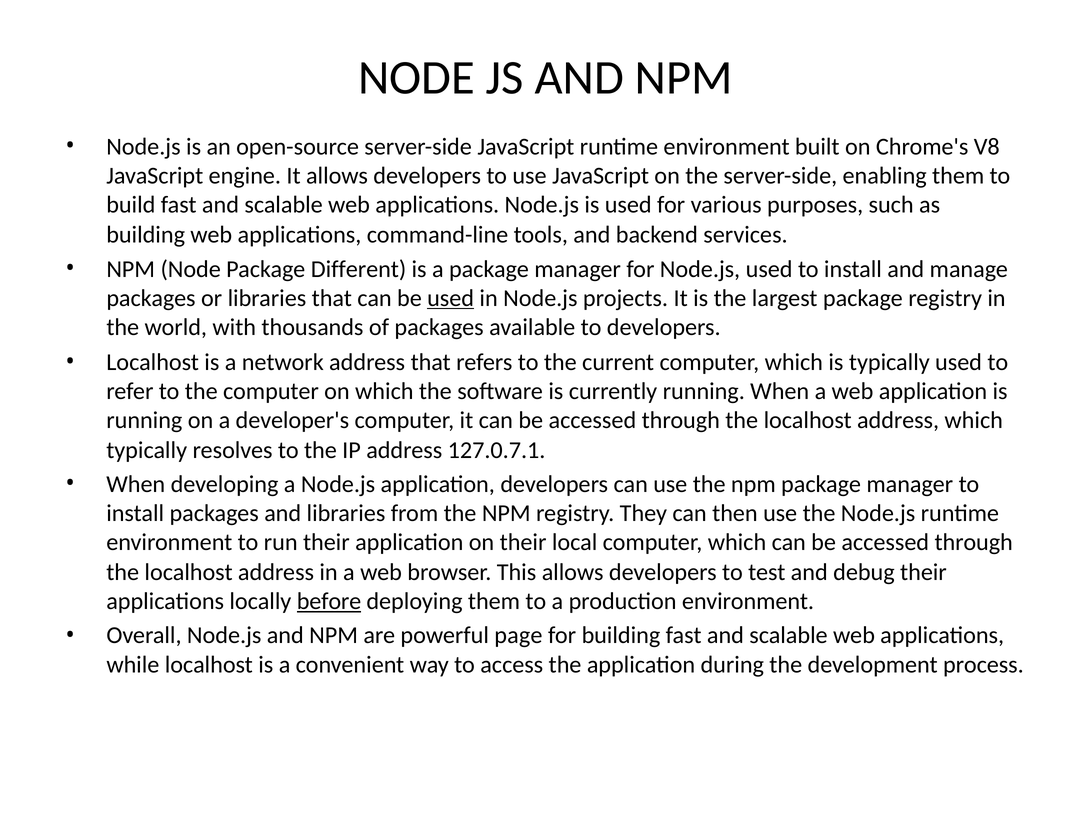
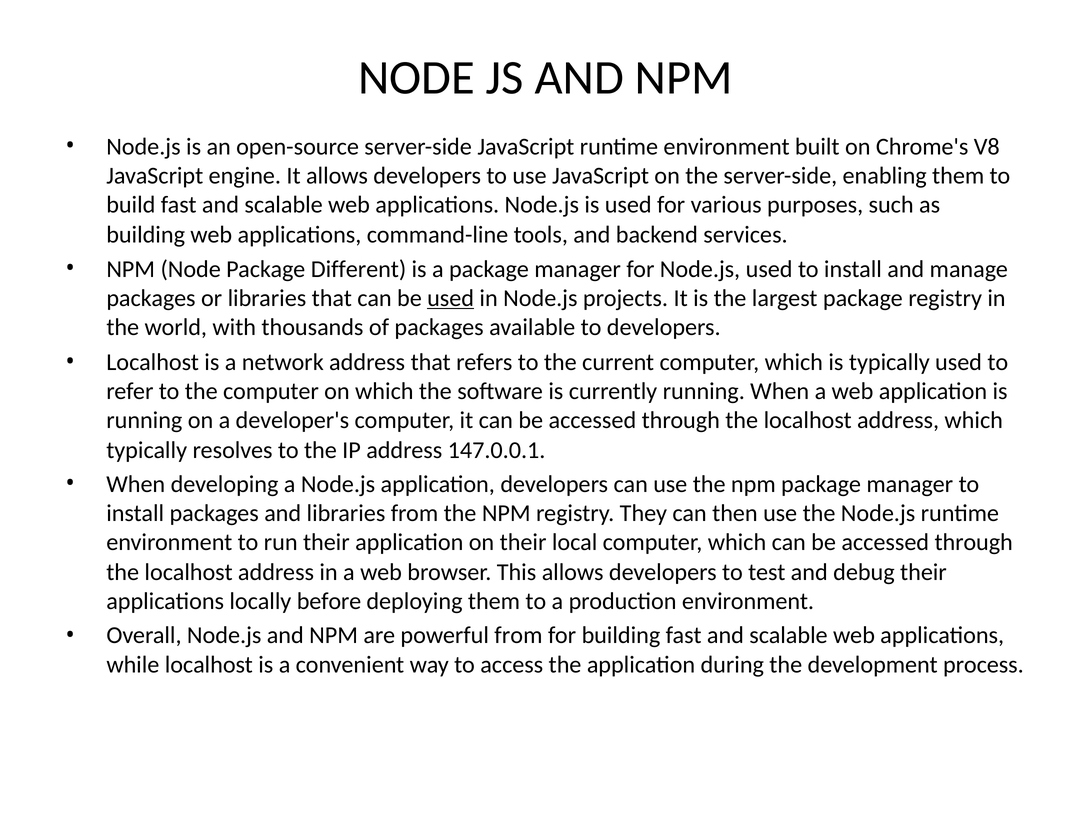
127.0.7.1: 127.0.7.1 -> 147.0.0.1 (497, 450)
before underline: present -> none (329, 601)
powerful page: page -> from (518, 636)
